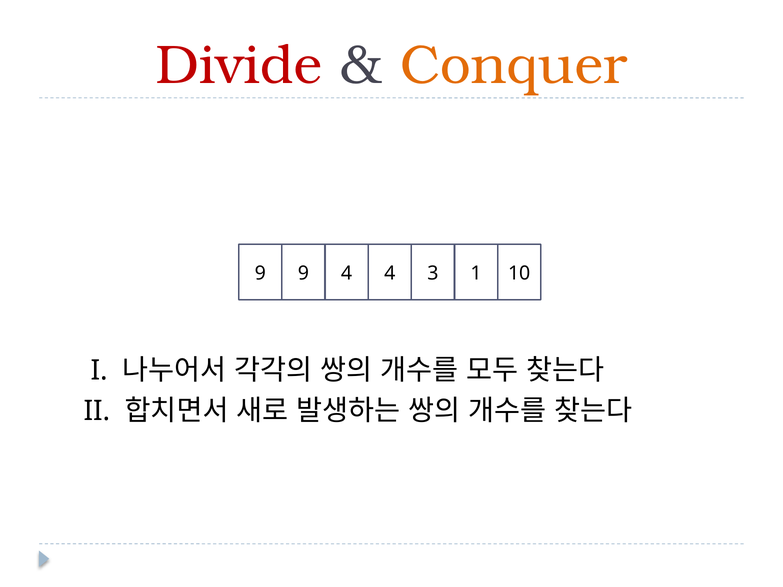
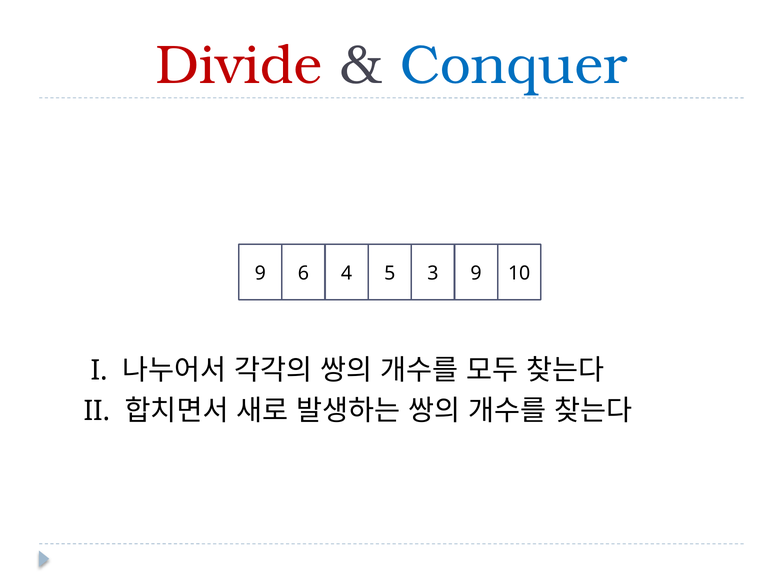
Conquer colour: orange -> blue (514, 65)
9 9: 9 -> 6 (303, 273)
4 4: 4 -> 5 (390, 273)
3 1: 1 -> 9 (476, 273)
